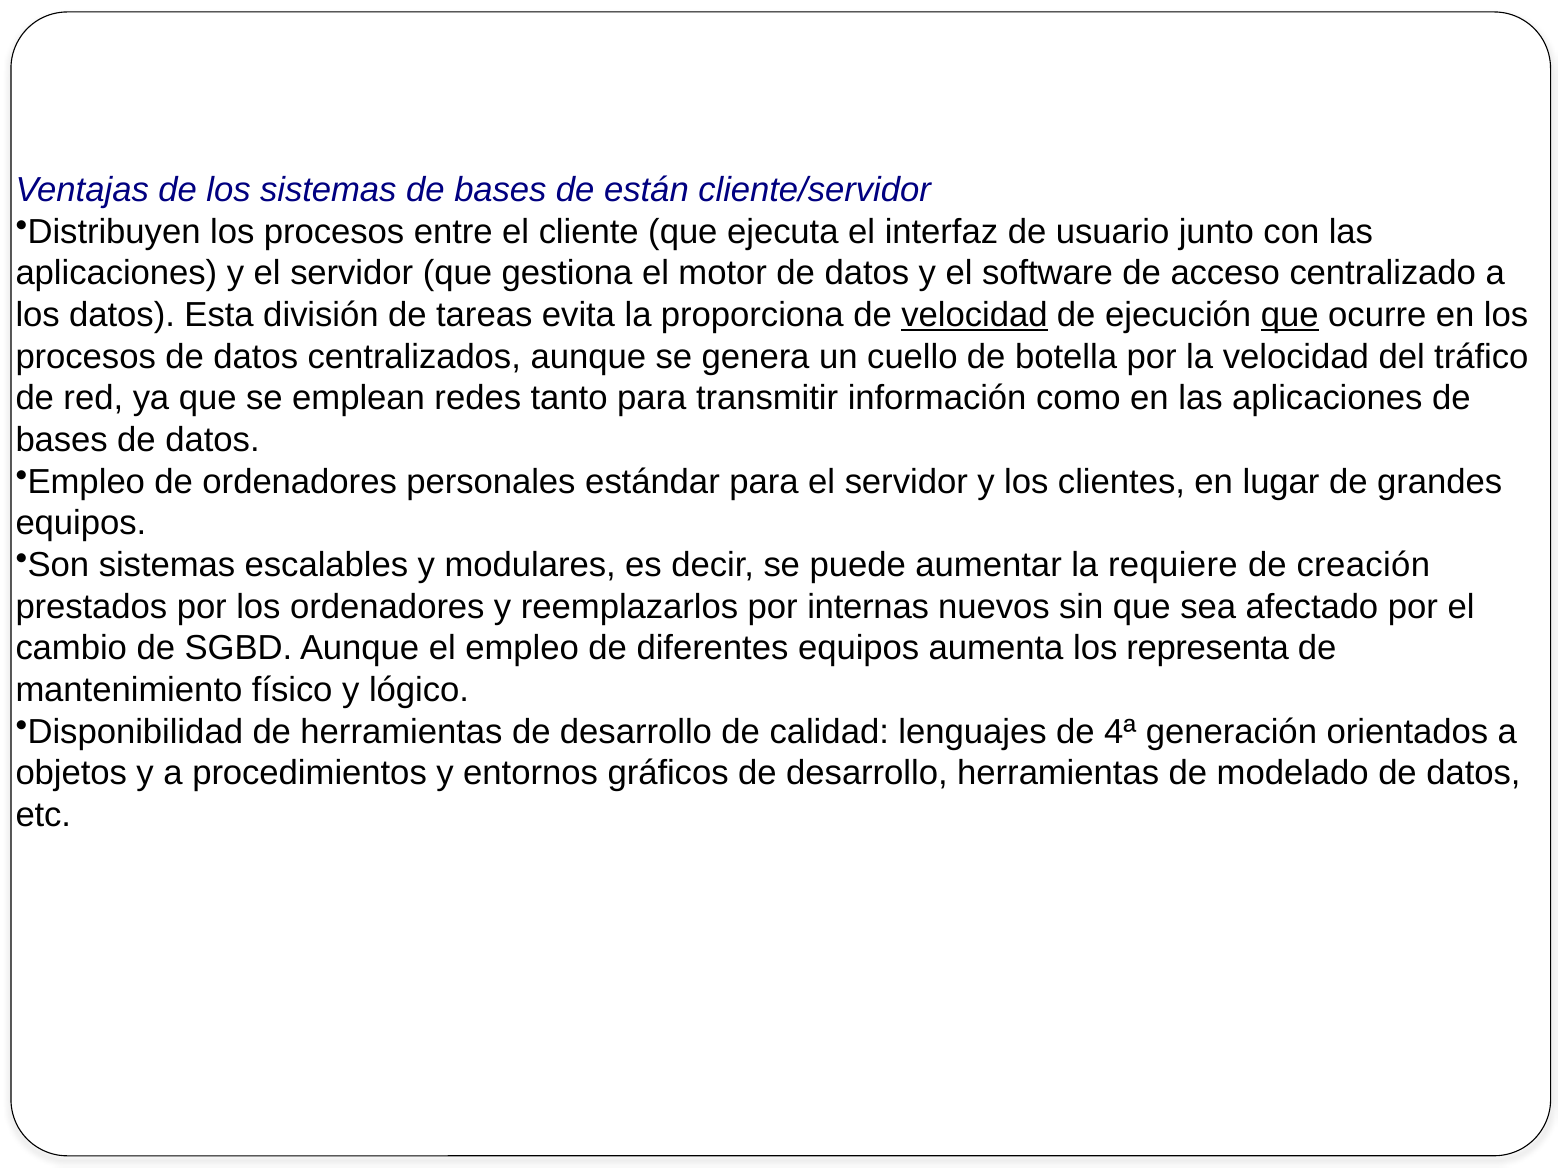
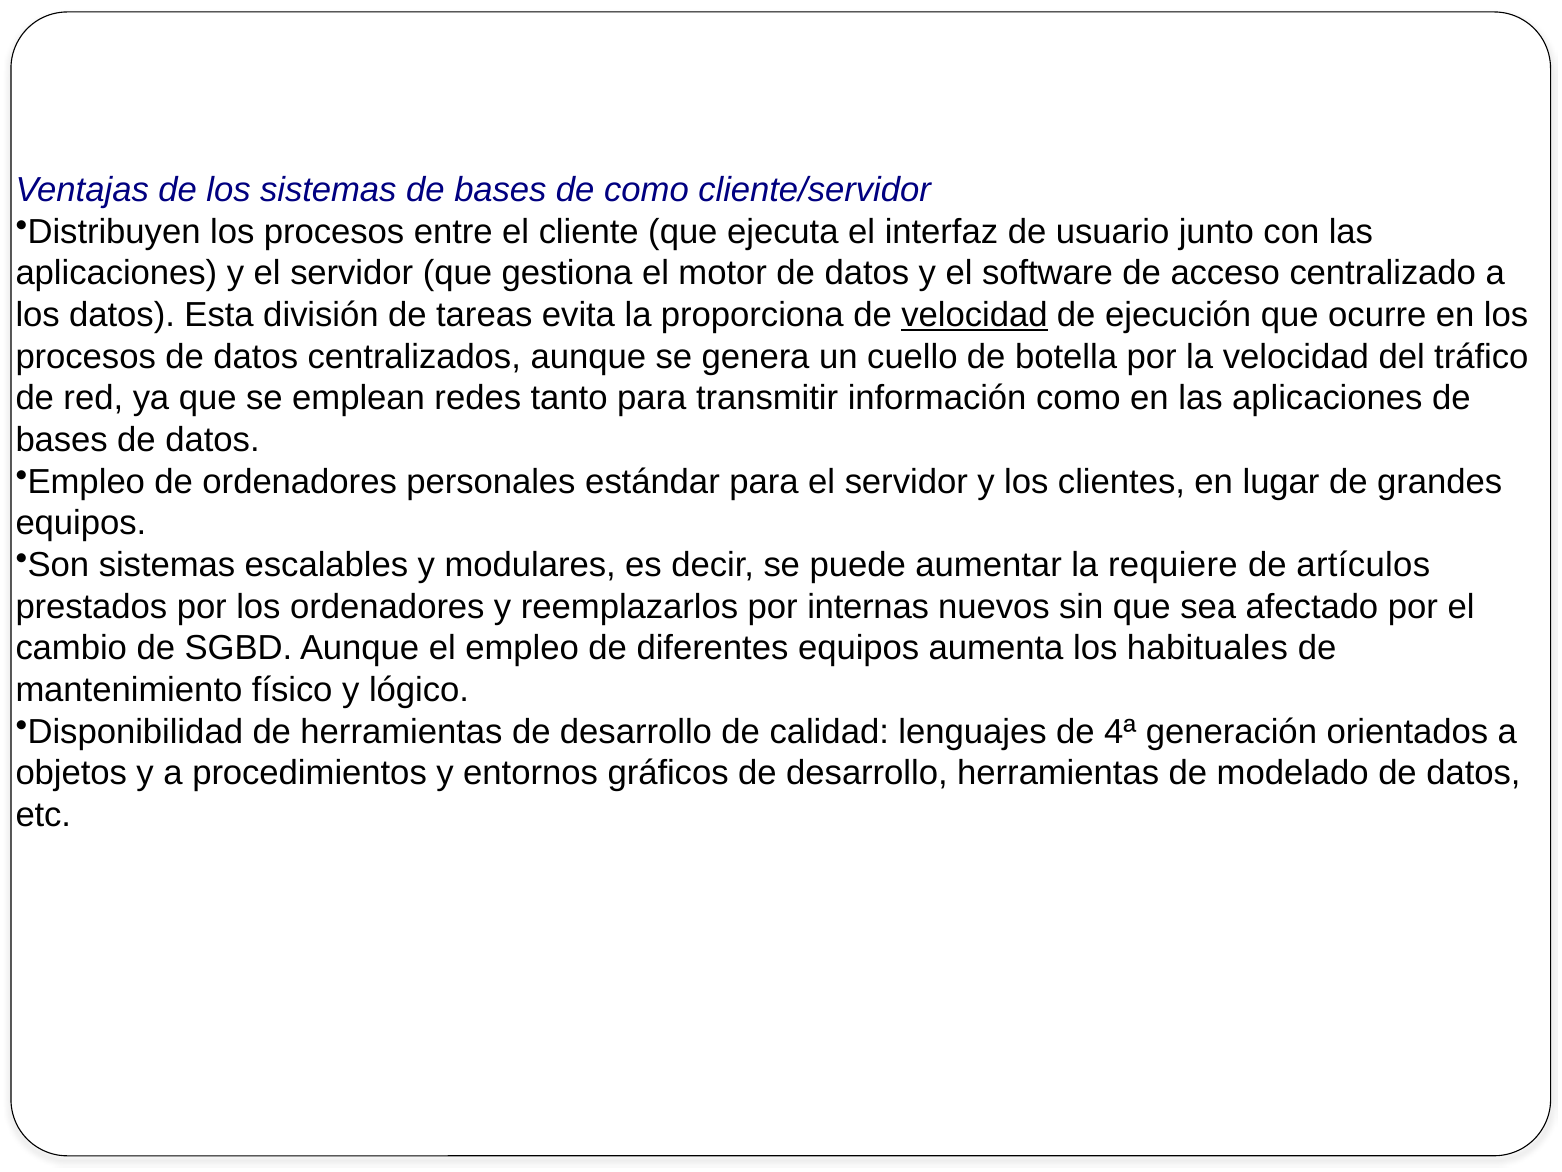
de están: están -> como (646, 190)
que underline: present -> none (1290, 315)
creación: creación -> artículos (1363, 565)
representa: representa -> habituales (1207, 648)
